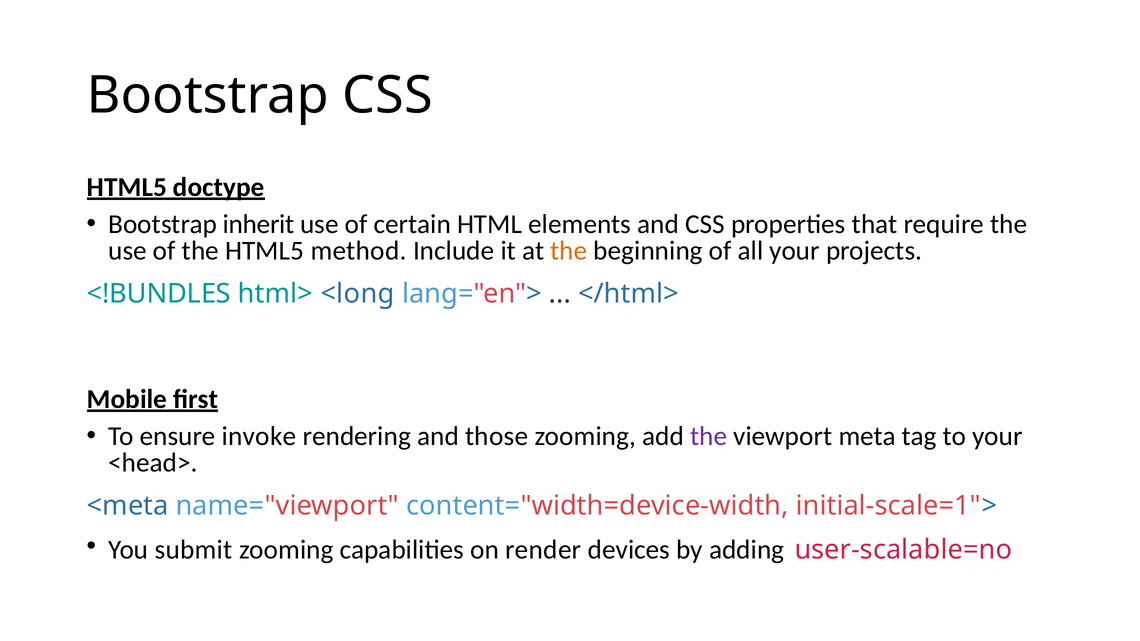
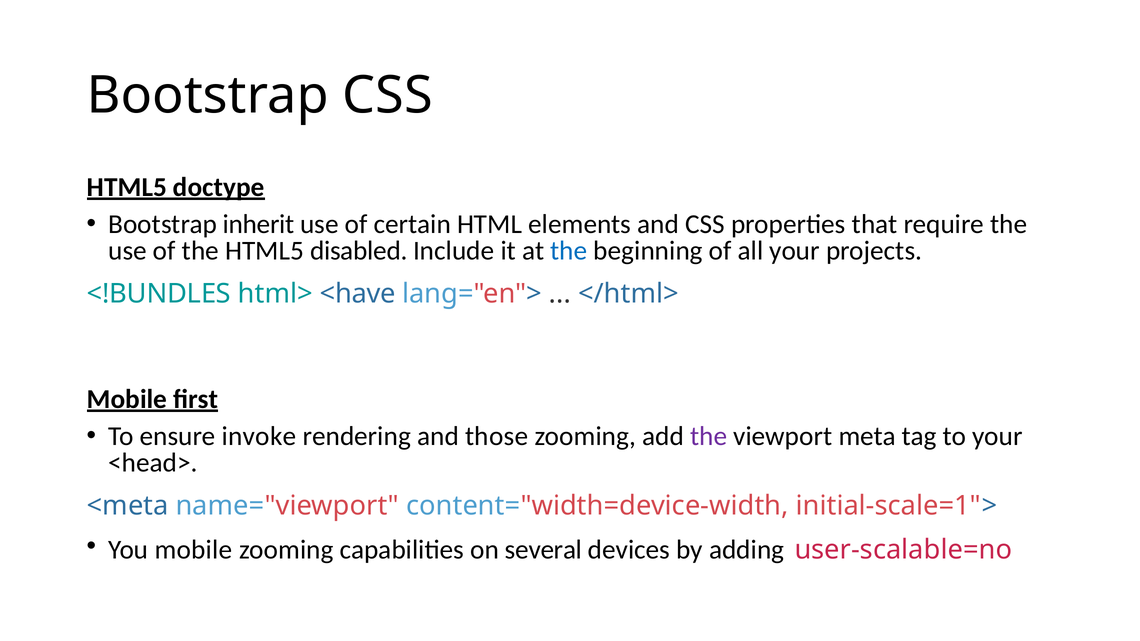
method: method -> disabled (359, 251)
the colour: orange -> blue (569, 251)
<long: <long -> <have (358, 294)
You submit: submit -> mobile (194, 550)
render: render -> several (544, 550)
